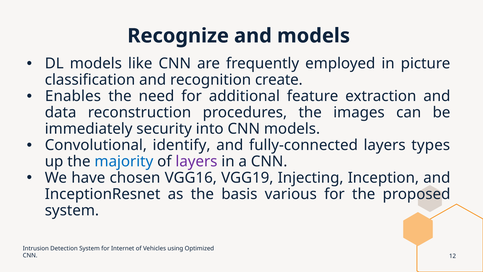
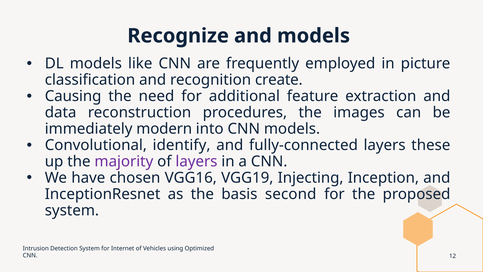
Enables: Enables -> Causing (73, 96)
security: security -> modern (164, 129)
types: types -> these (431, 145)
majority colour: blue -> purple (124, 161)
various: various -> second (291, 194)
